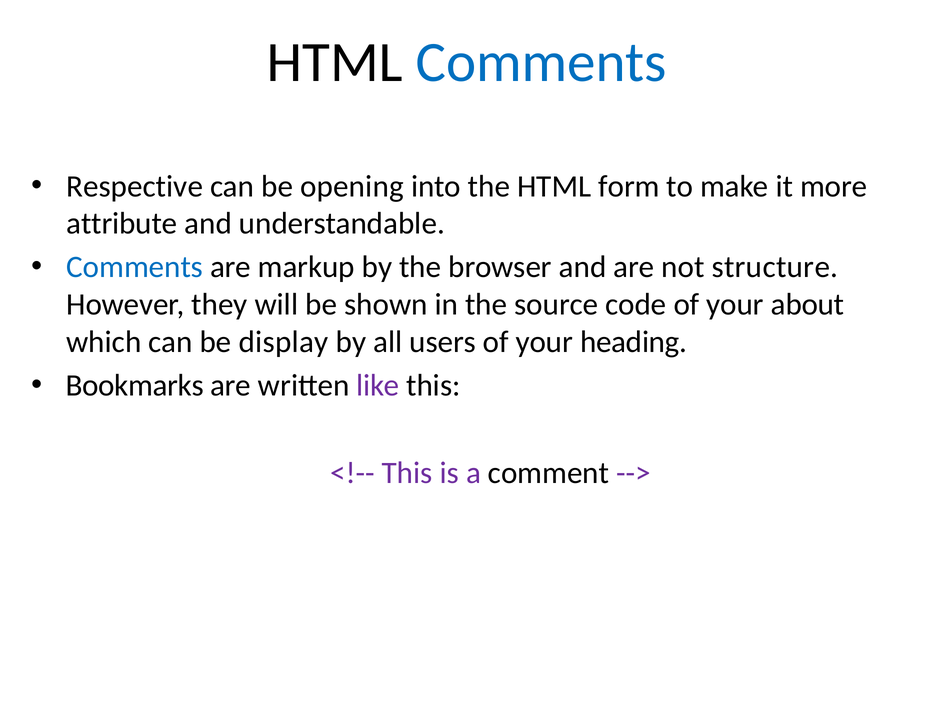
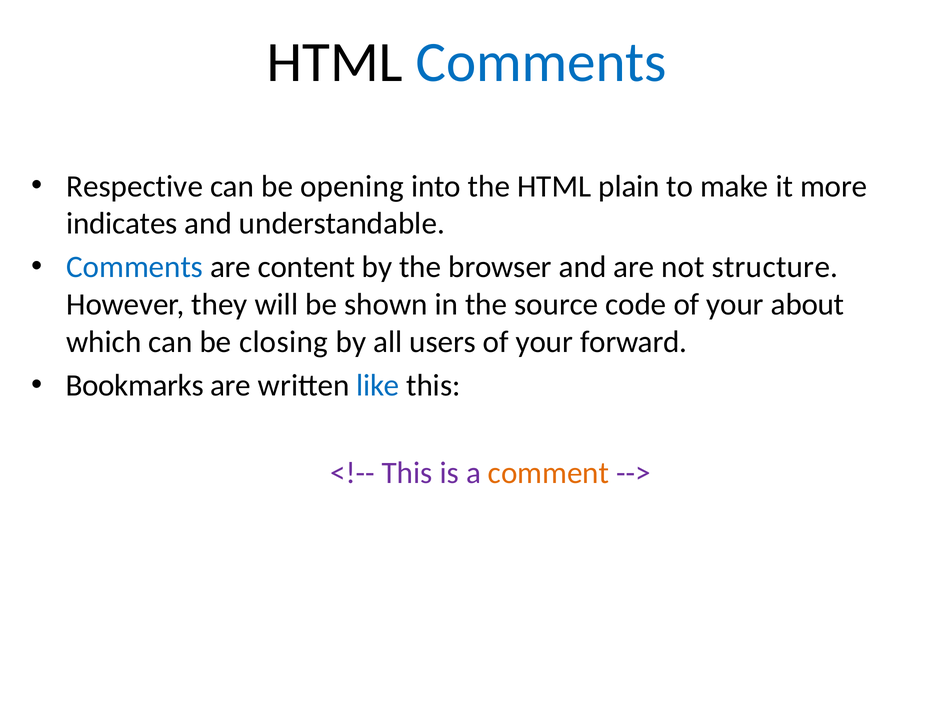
form: form -> plain (629, 186)
attribute: attribute -> indicates (122, 223)
markup: markup -> content (306, 267)
display: display -> closing (284, 342)
heading: heading -> forward (634, 342)
like colour: purple -> blue (378, 385)
comment colour: black -> orange (549, 472)
